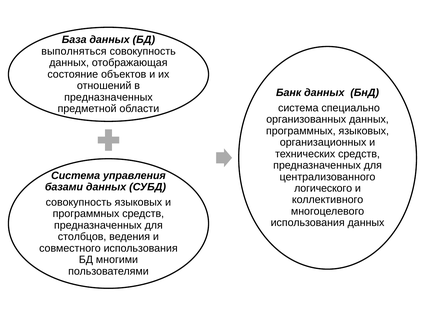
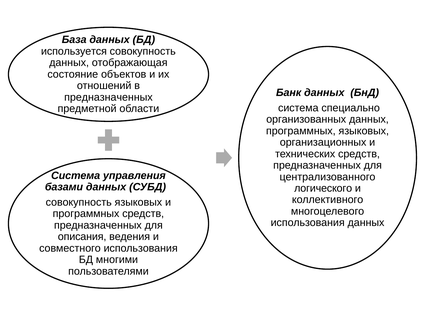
выполняться: выполняться -> используется (74, 51)
столбцов: столбцов -> описания (82, 237)
